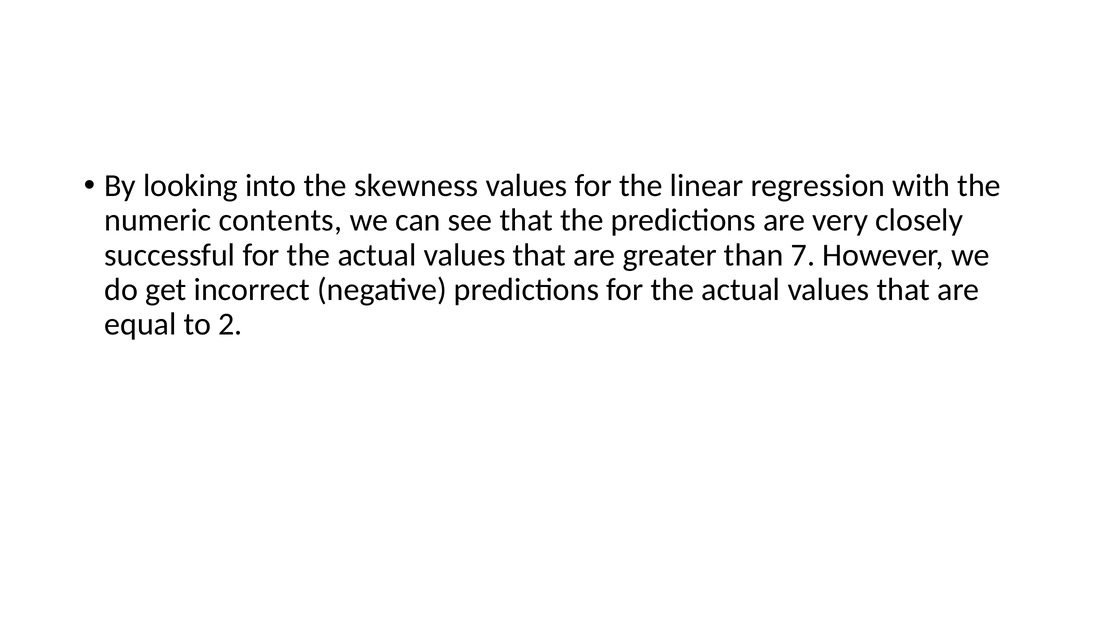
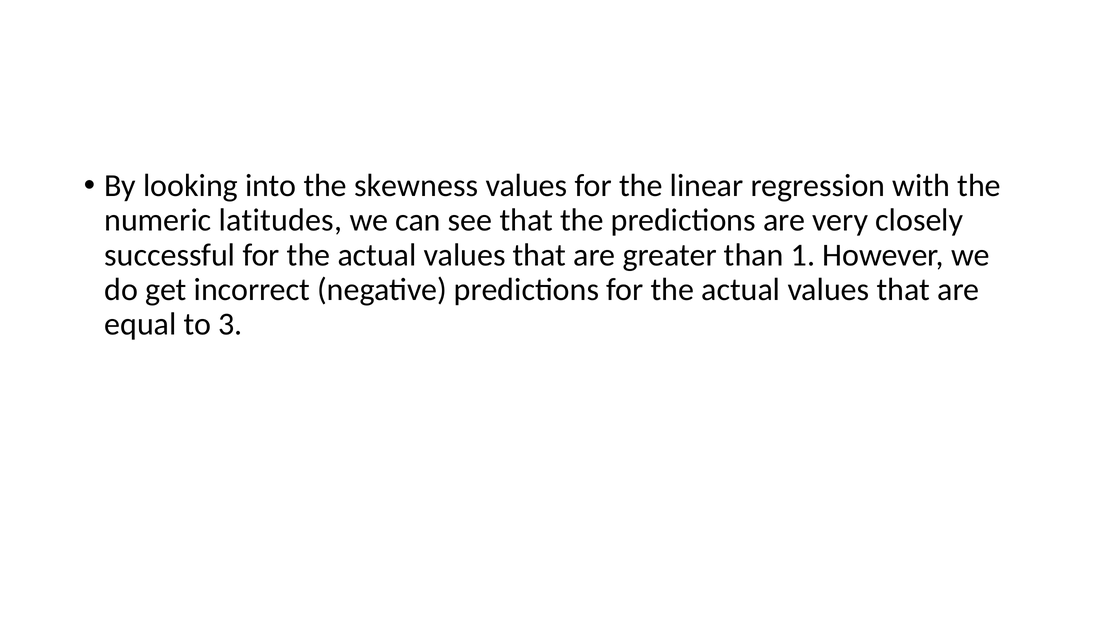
contents: contents -> latitudes (280, 220)
7: 7 -> 1 (803, 255)
2: 2 -> 3 (230, 324)
